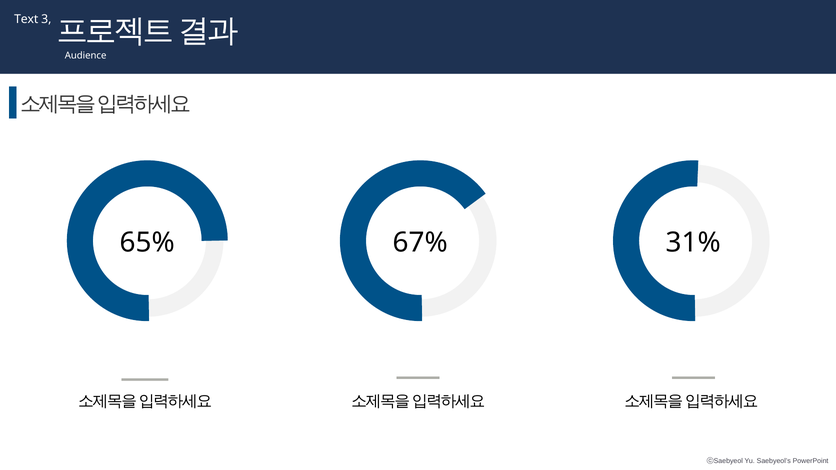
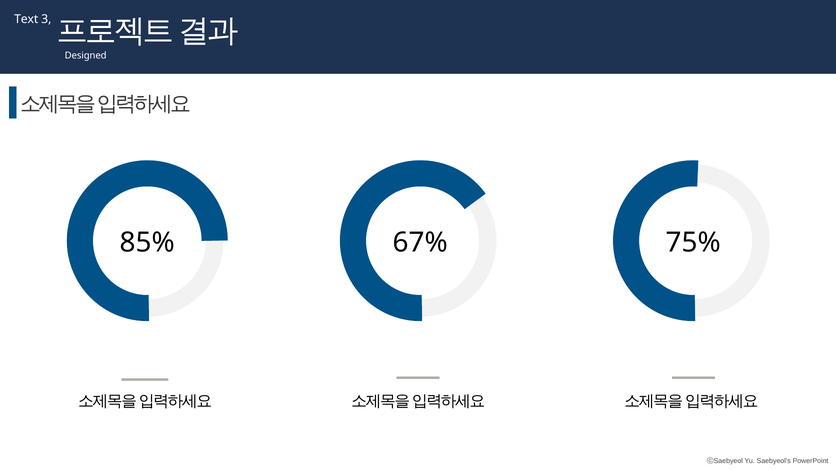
Audience: Audience -> Designed (86, 56)
65%: 65% -> 85% (147, 243)
31%: 31% -> 75% (693, 243)
